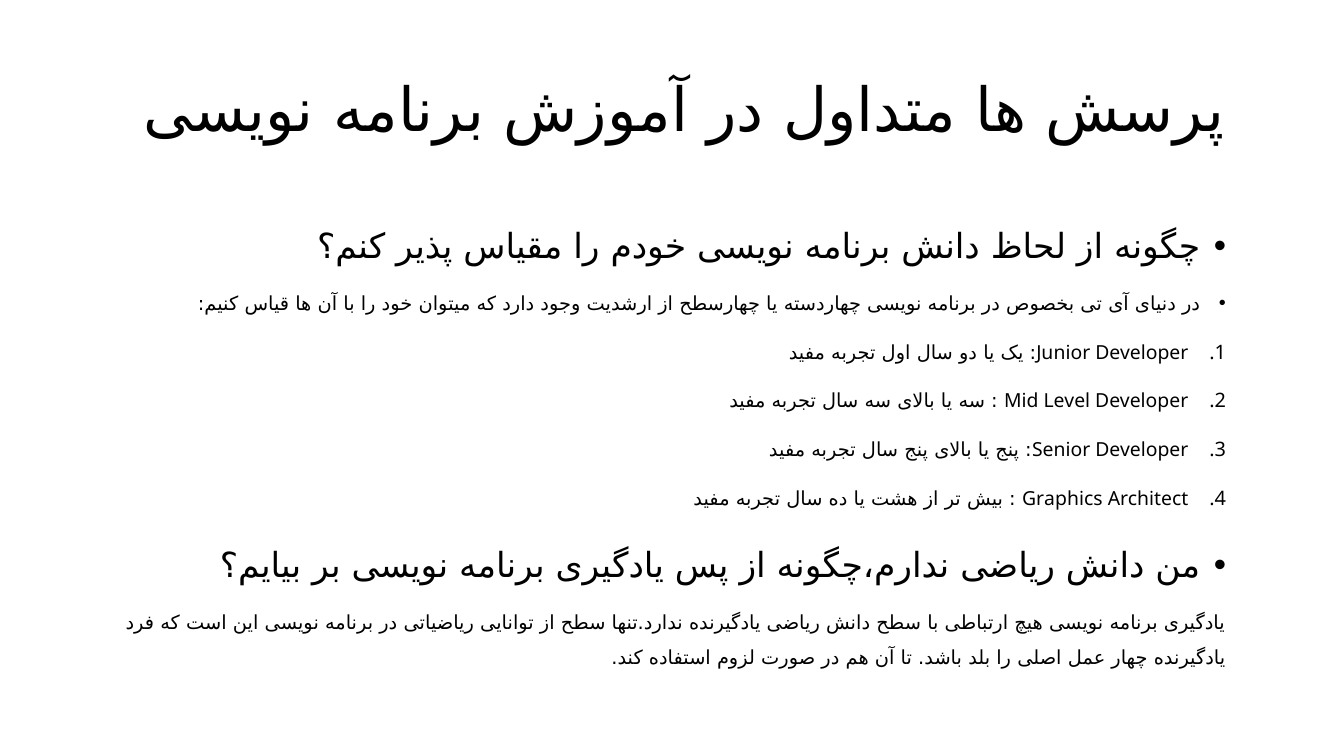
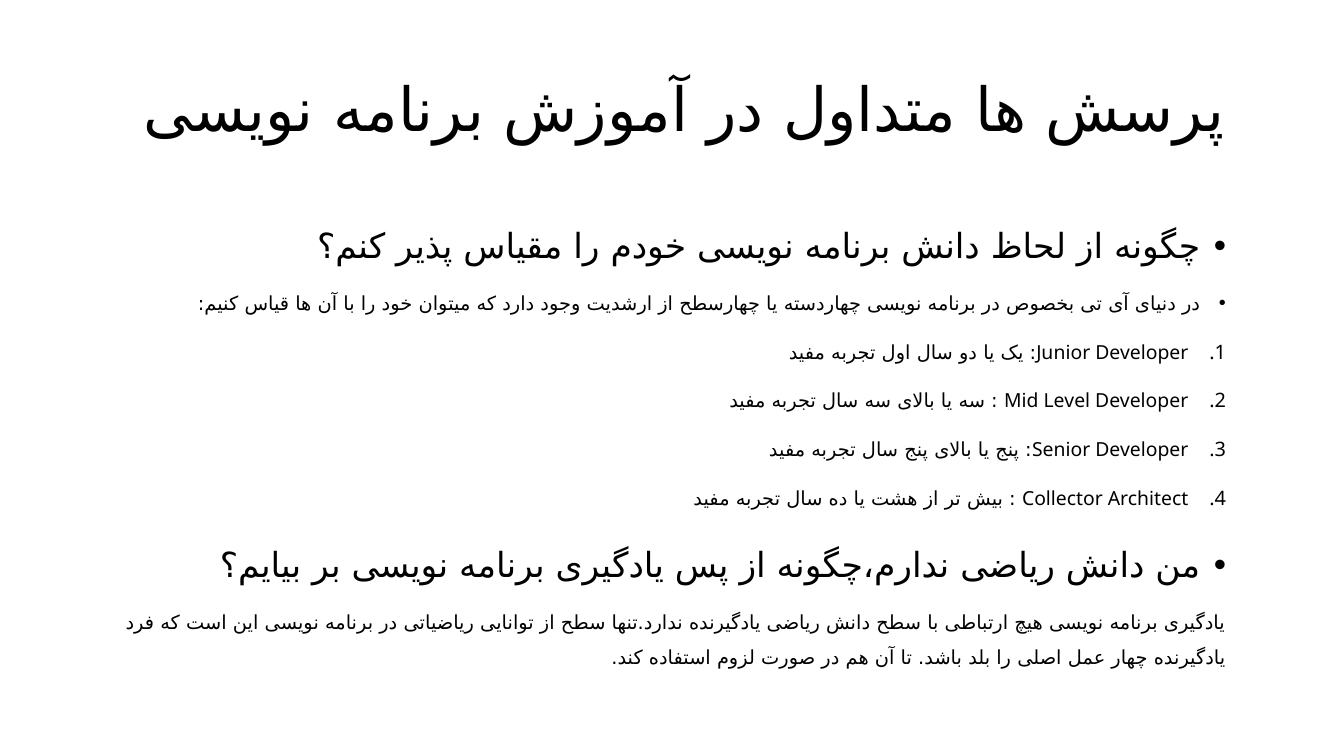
Graphics: Graphics -> Collector (1062, 499)
